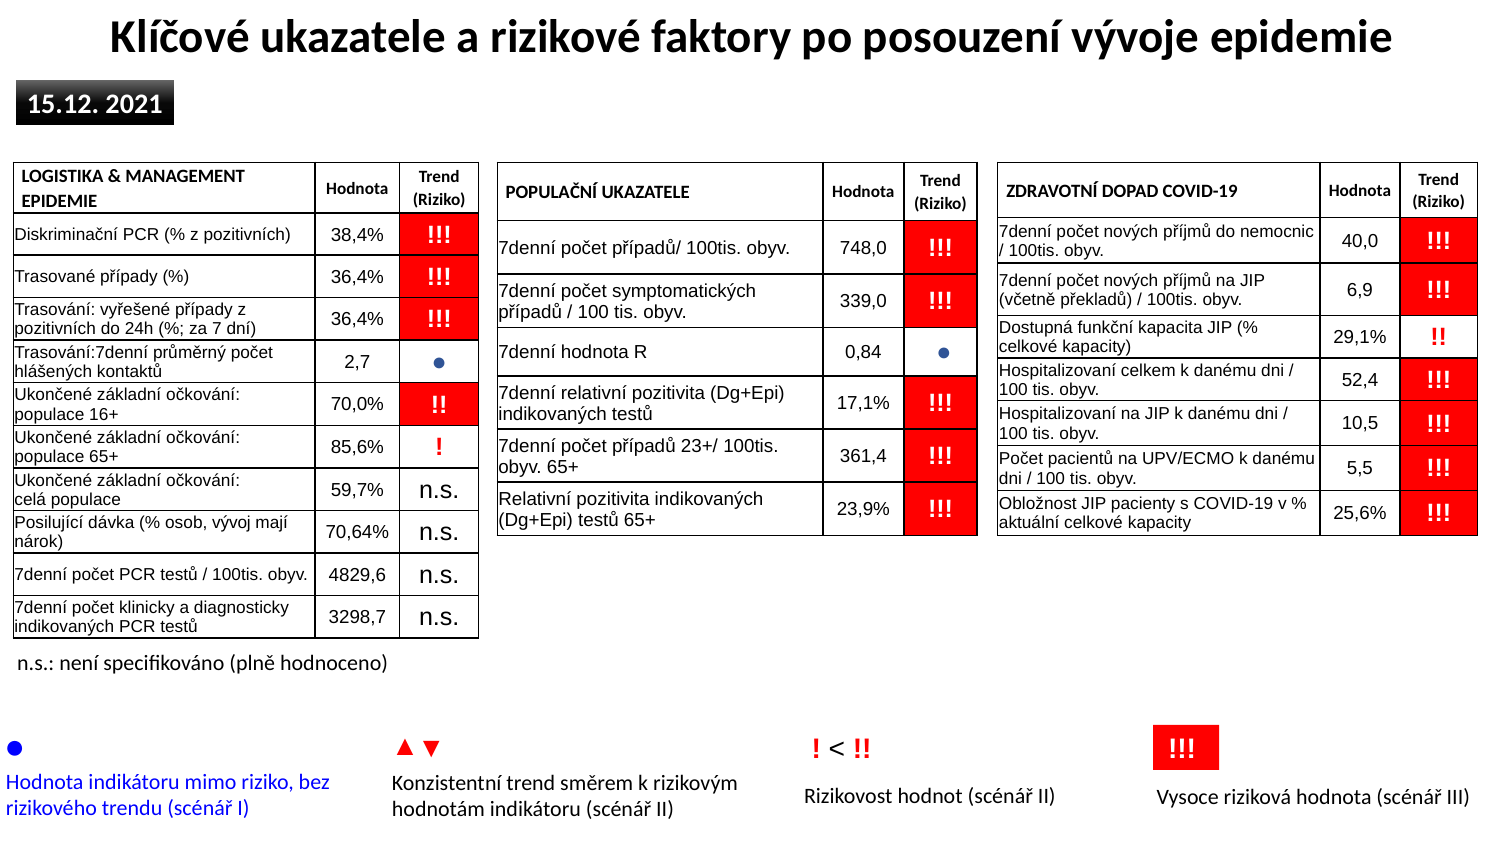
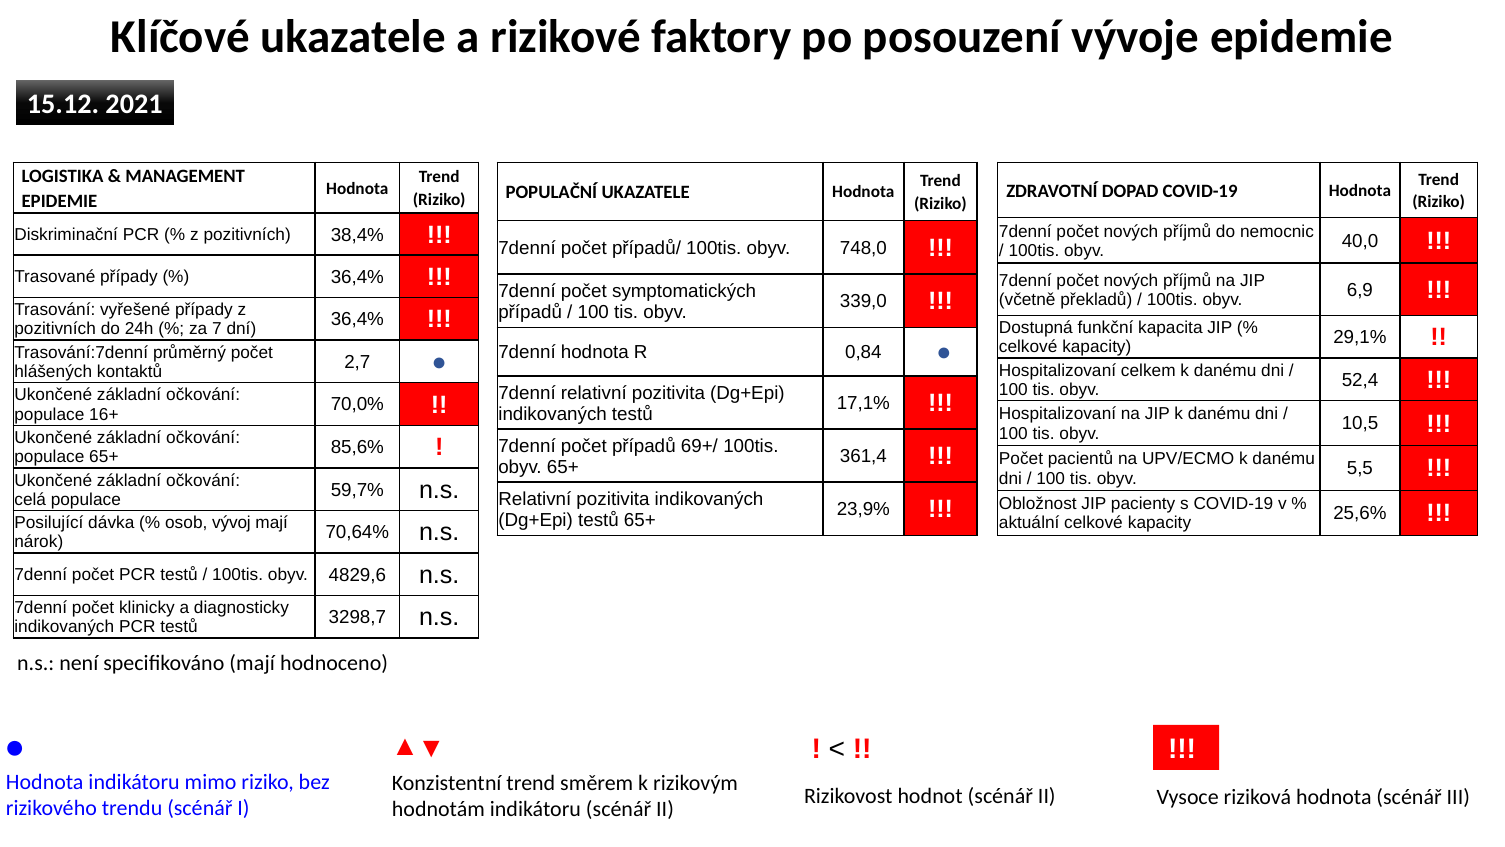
23+/: 23+/ -> 69+/ (699, 446)
specifikováno plně: plně -> mají (252, 663)
